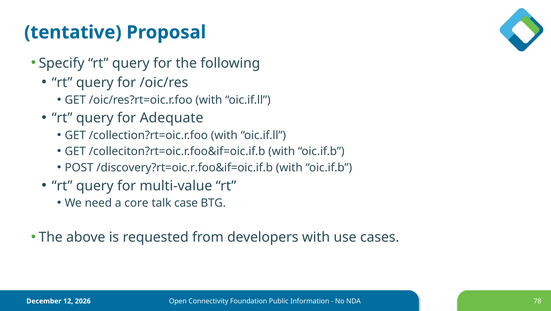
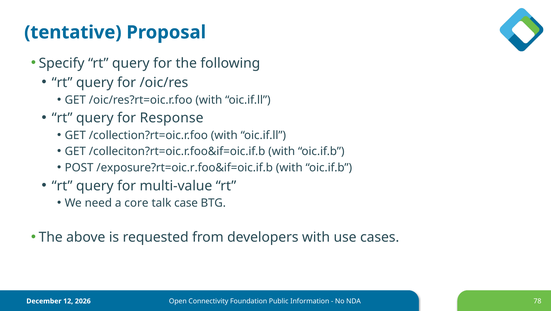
Adequate: Adequate -> Response (172, 118)
/discovery?rt=oic.r.foo&if=oic.if.b: /discovery?rt=oic.r.foo&if=oic.if.b -> /exposure?rt=oic.r.foo&if=oic.if.b (185, 167)
